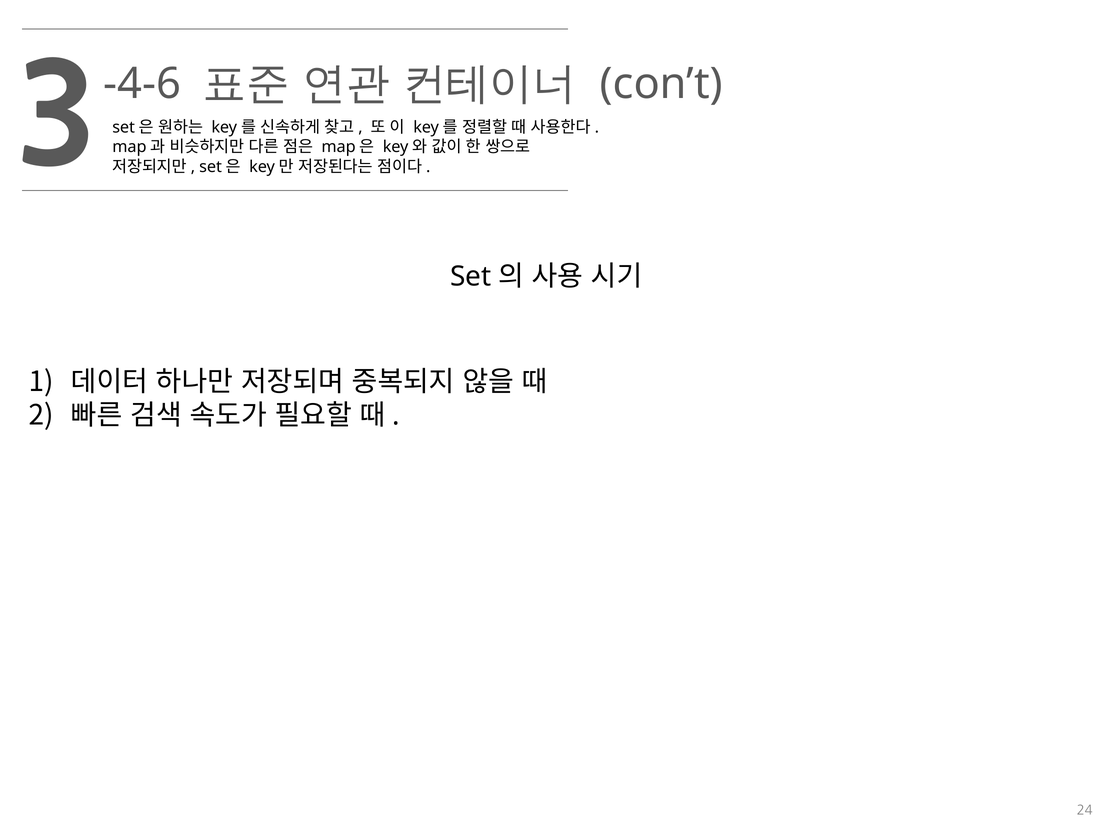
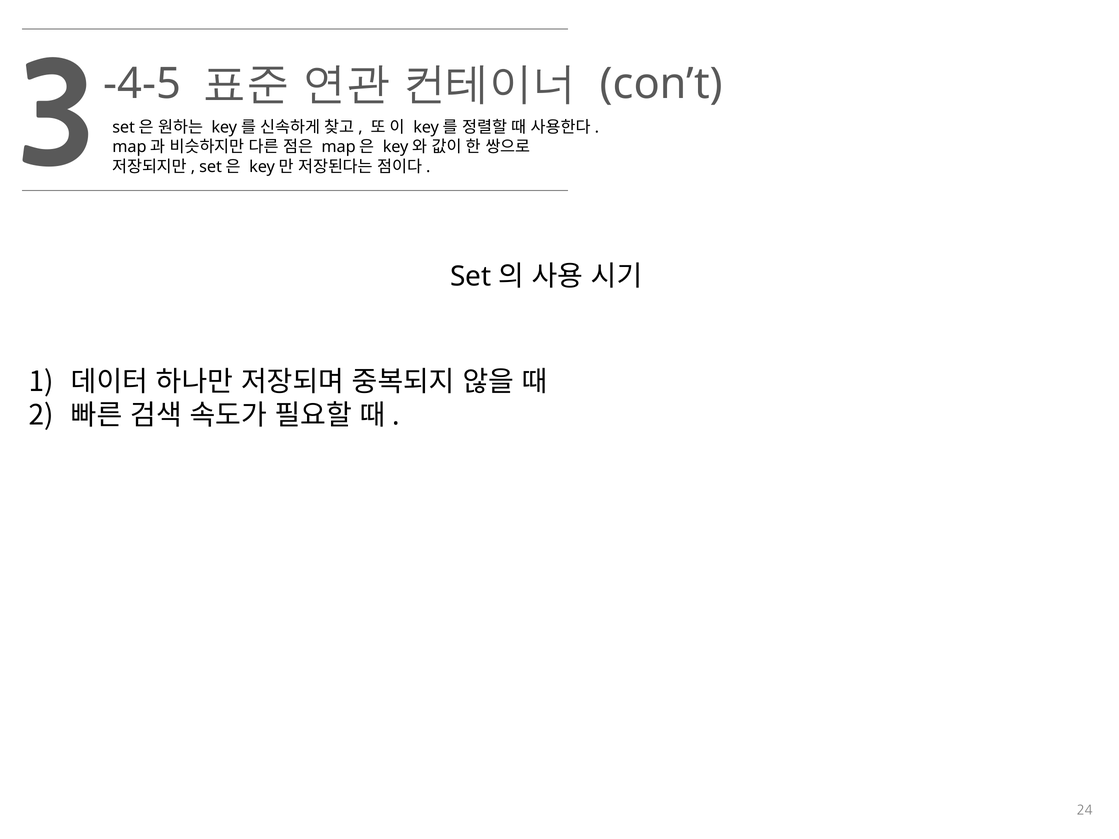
-4-6: -4-6 -> -4-5 (142, 84)
